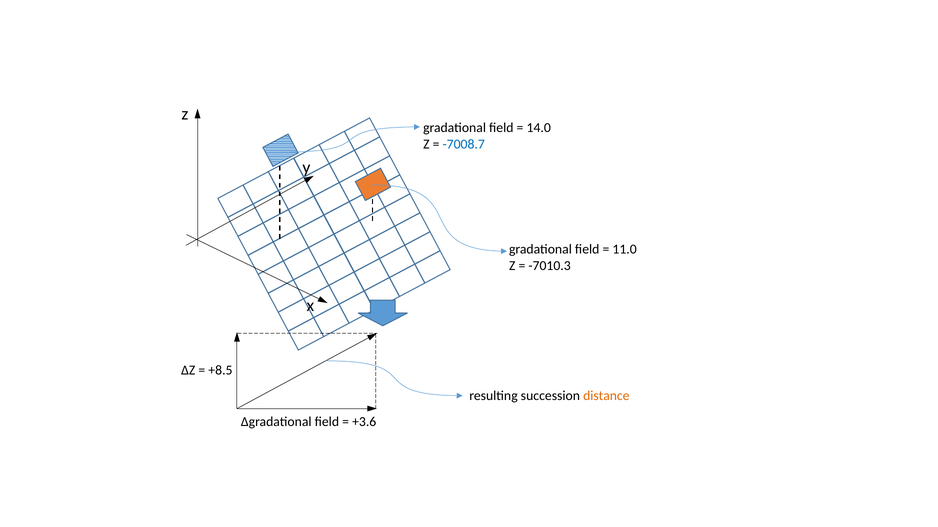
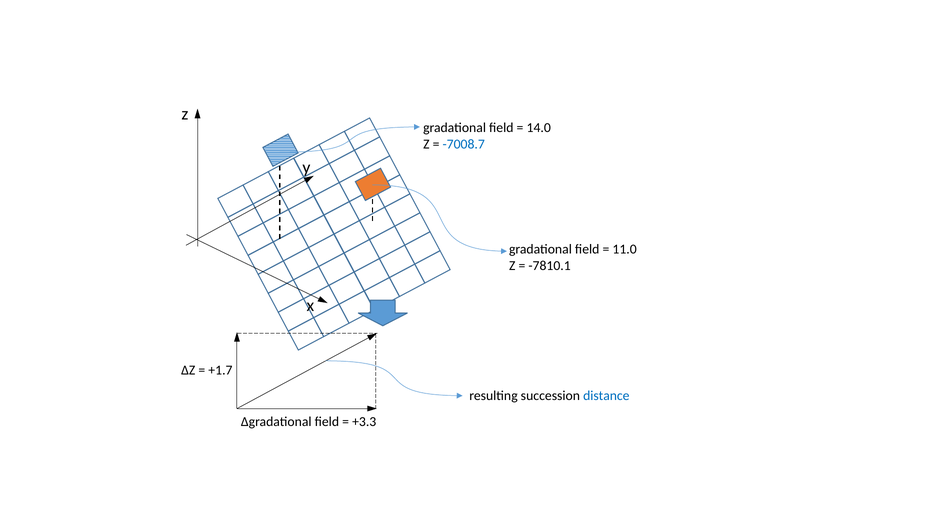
-7010.3: -7010.3 -> -7810.1 (550, 266)
+8.5: +8.5 -> +1.7 (220, 371)
distance colour: orange -> blue (606, 396)
+3.6: +3.6 -> +3.3 (364, 422)
